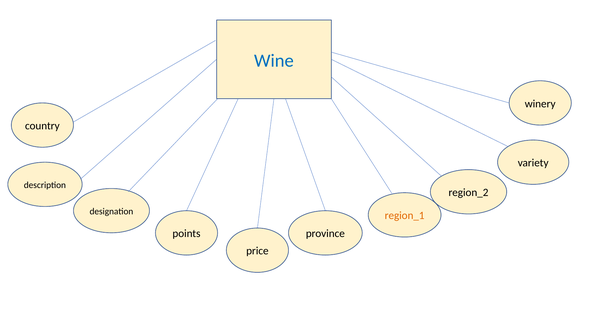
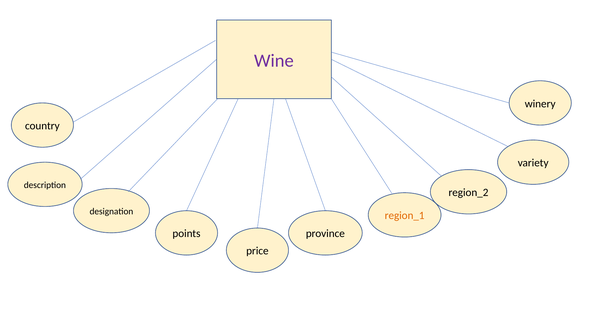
Wine colour: blue -> purple (274, 61)
